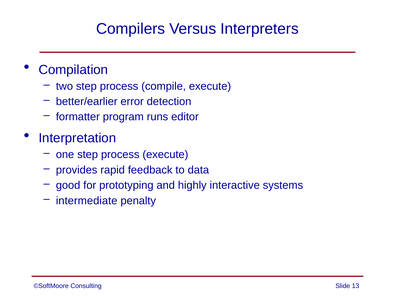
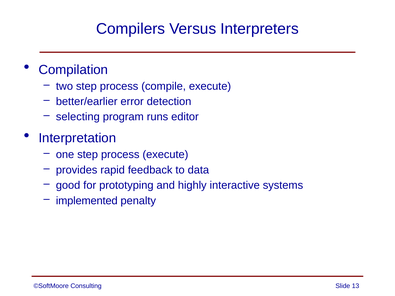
formatter: formatter -> selecting (78, 117)
intermediate: intermediate -> implemented (87, 201)
